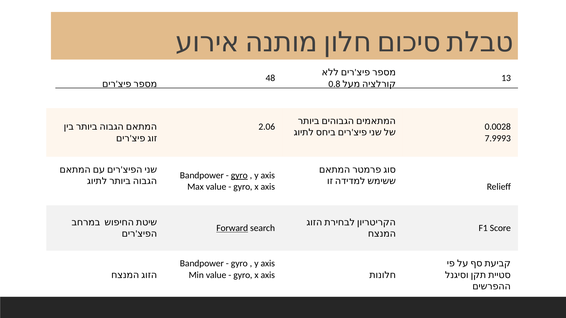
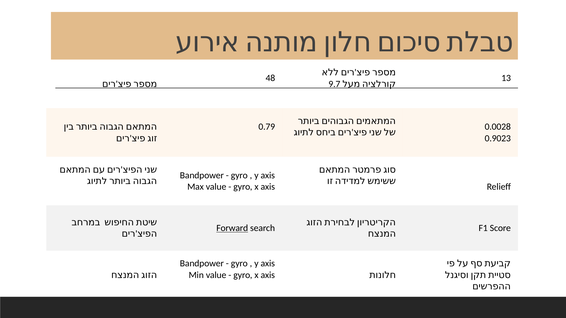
0.8: 0.8 -> 9.7 (334, 84)
2.06: 2.06 -> 0.79 (267, 127)
7.9993: 7.9993 -> 0.9023 (498, 138)
gyro underline: present -> none (239, 176)
